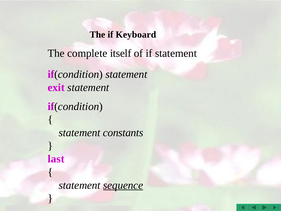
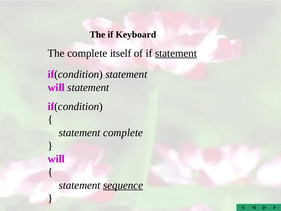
statement underline: none -> present (176, 53)
exit: exit -> will (56, 87)
statement constants: constants -> complete (123, 133)
last: last -> will (56, 159)
